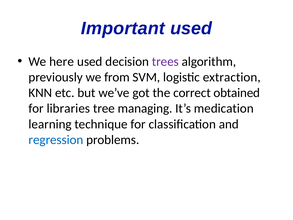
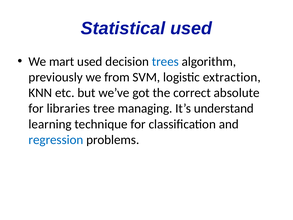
Important: Important -> Statistical (123, 28)
here: here -> mart (62, 61)
trees colour: purple -> blue (165, 61)
obtained: obtained -> absolute (237, 93)
medication: medication -> understand (224, 108)
